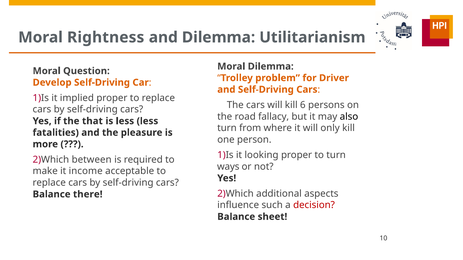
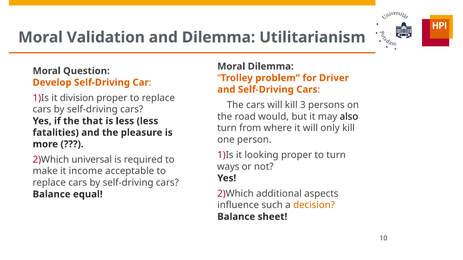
Rightness: Rightness -> Validation (106, 37)
implied: implied -> division (77, 98)
6: 6 -> 3 (303, 105)
fallacy: fallacy -> would (274, 117)
between: between -> universal (92, 160)
there: there -> equal (88, 195)
decision colour: red -> orange (314, 205)
